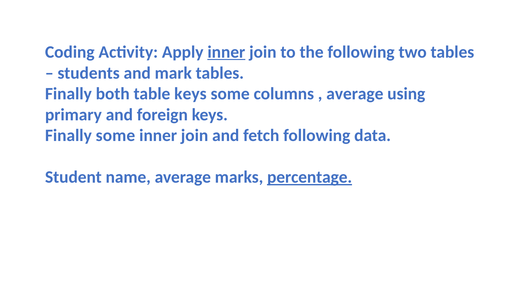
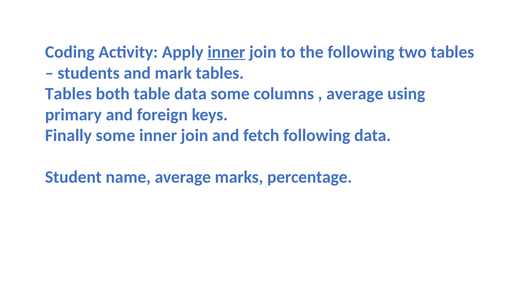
Finally: Finally -> Tables (68, 94)
table keys: keys -> data (190, 94)
percentage underline: present -> none (310, 177)
